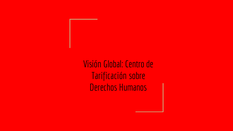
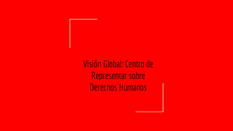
Tarificación: Tarificación -> Representar (109, 76)
